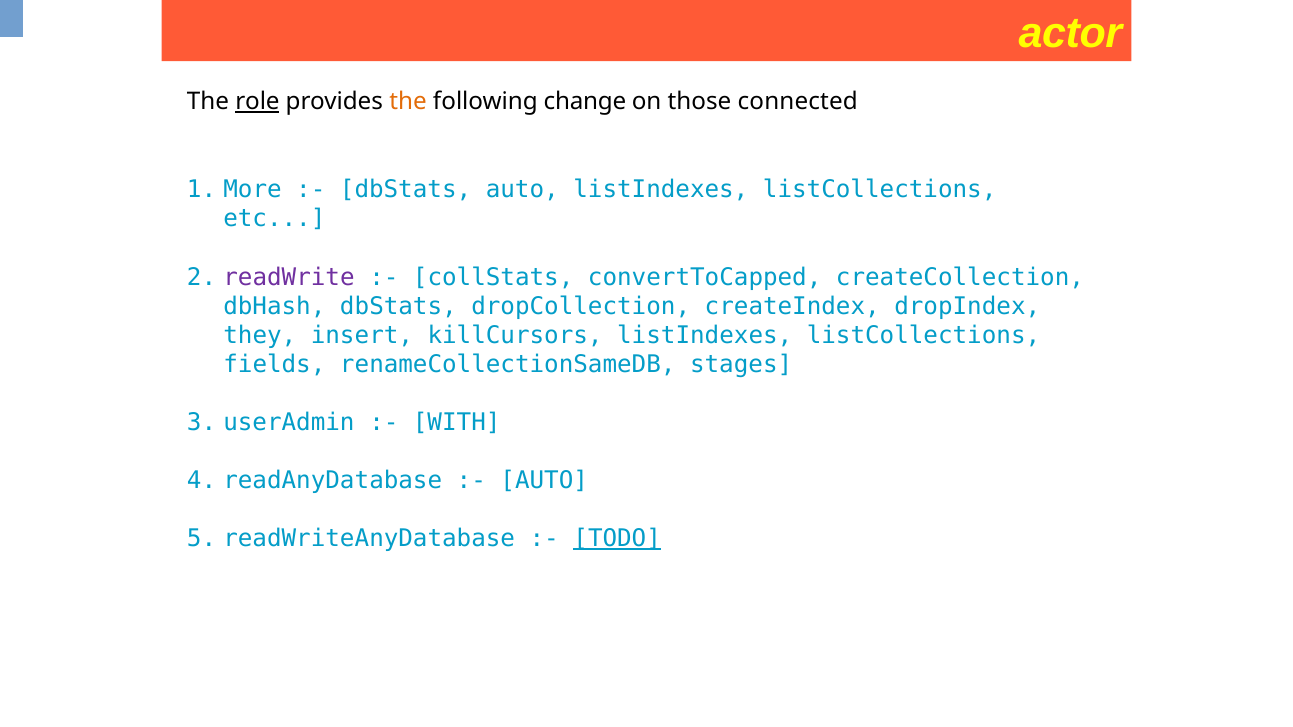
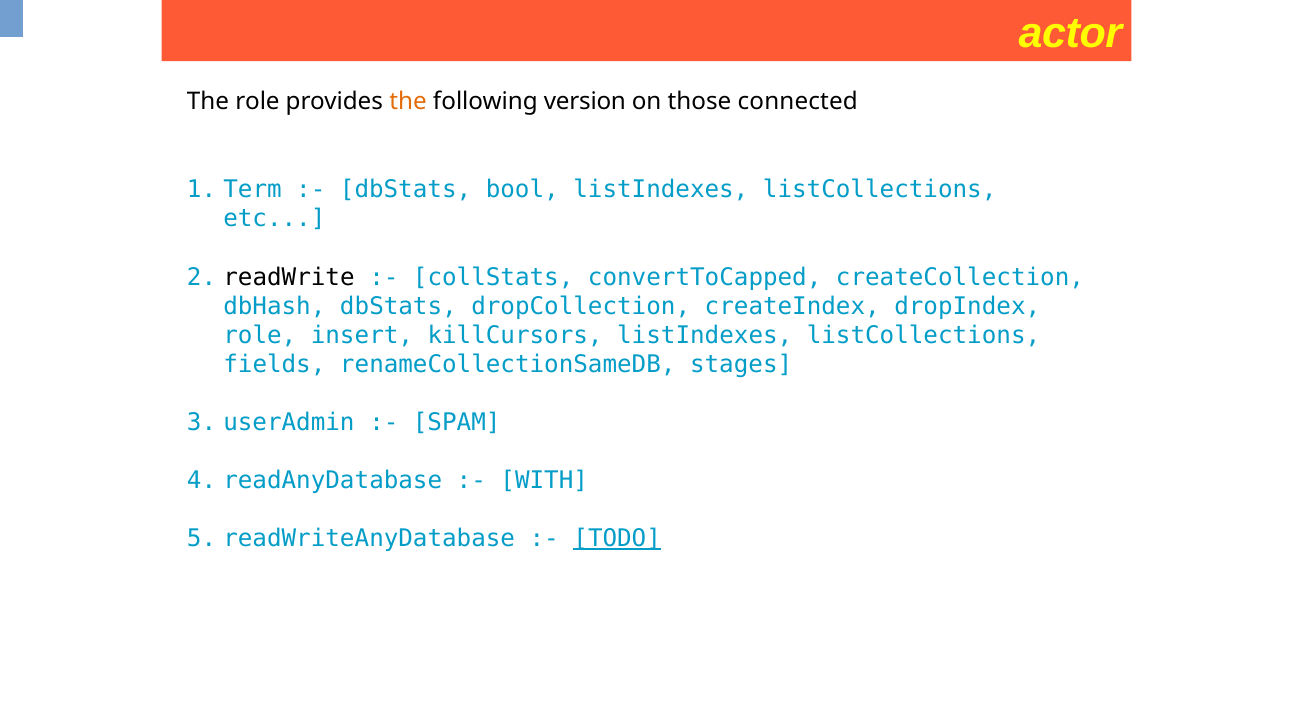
role underline: present -> none (257, 102)
change: change -> version (585, 102)
More: More -> Term (253, 190)
dbStats auto: auto -> bool (522, 190)
readWrite colour: purple -> black (289, 277)
they: they -> role (260, 335)
WITH: WITH -> SPAM (457, 423)
AUTO: AUTO -> WITH (544, 481)
